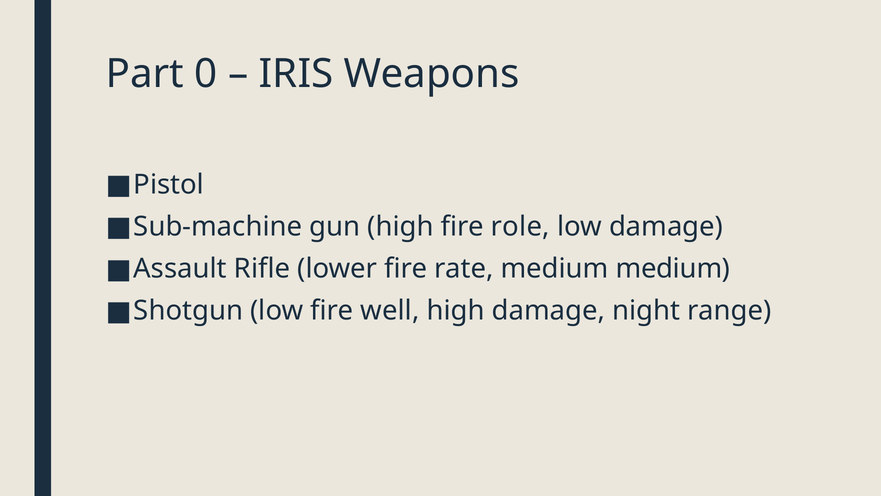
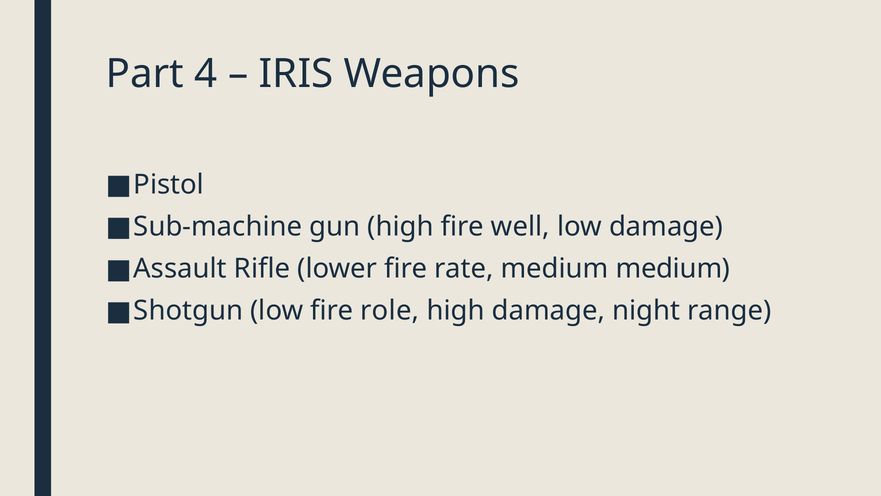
0: 0 -> 4 (206, 74)
role: role -> well (520, 226)
well: well -> role (390, 311)
